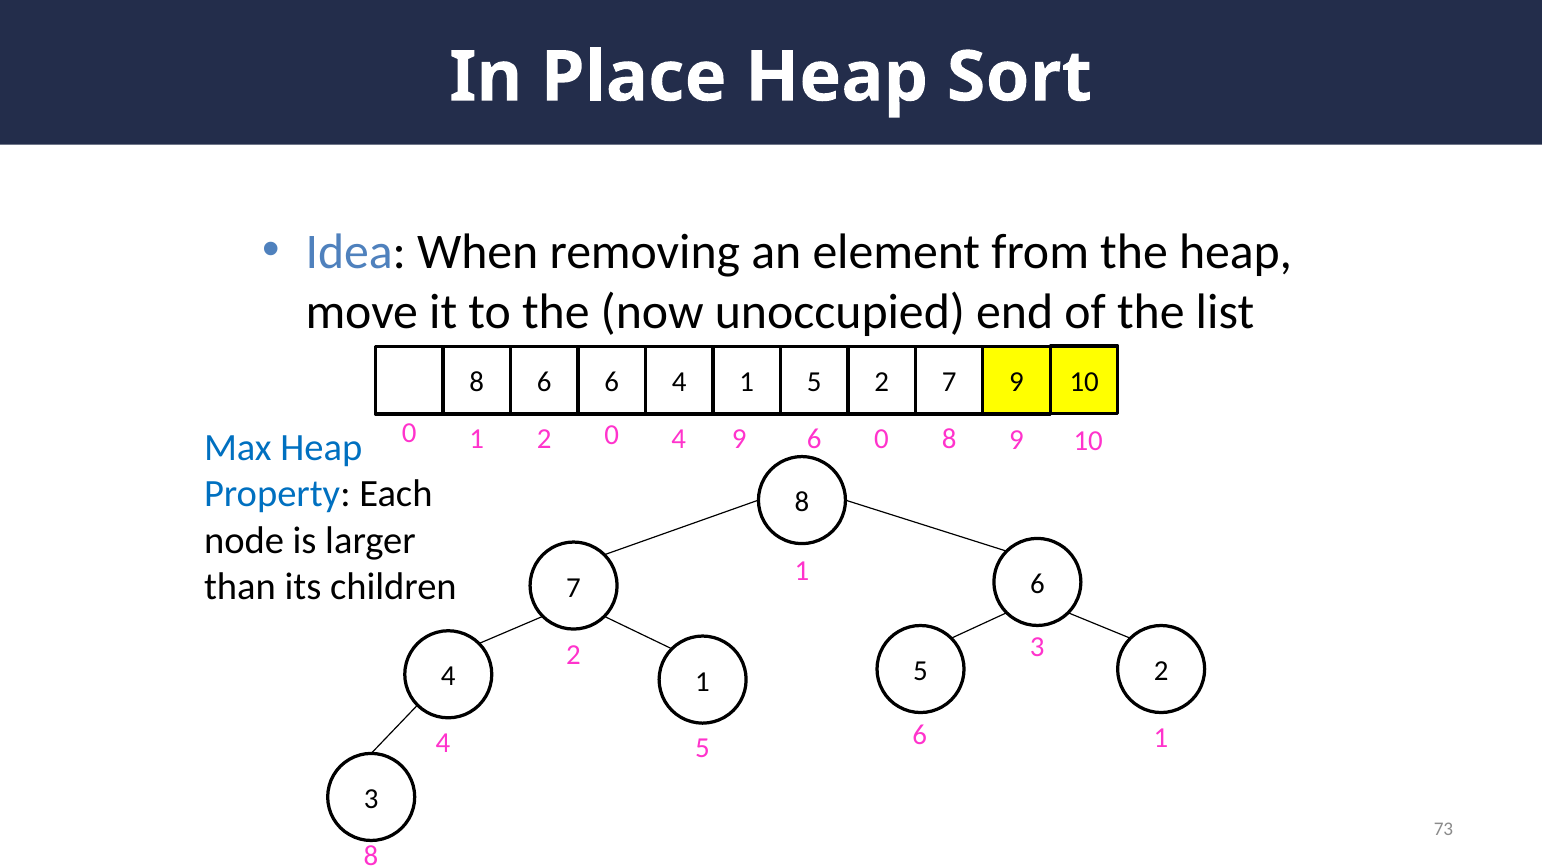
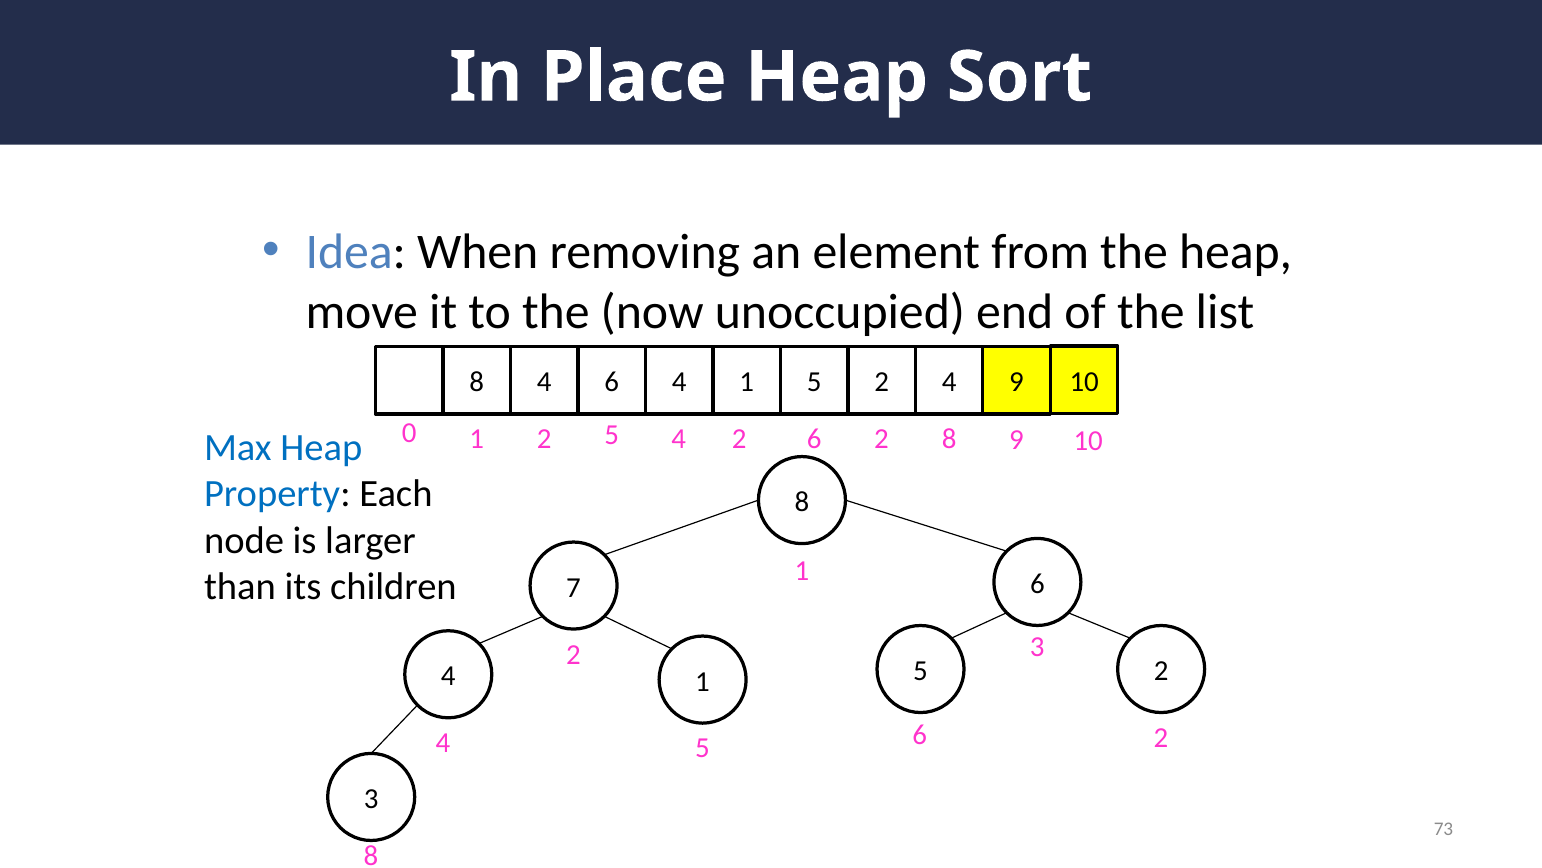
8 6: 6 -> 4 (544, 382)
2 7: 7 -> 4 (949, 382)
2 0: 0 -> 5 (612, 435)
4 9: 9 -> 2 (739, 438)
6 0: 0 -> 2 (882, 438)
1: 1 -> 2 (1161, 737)
